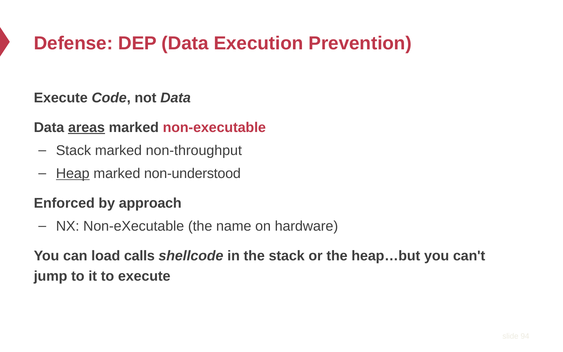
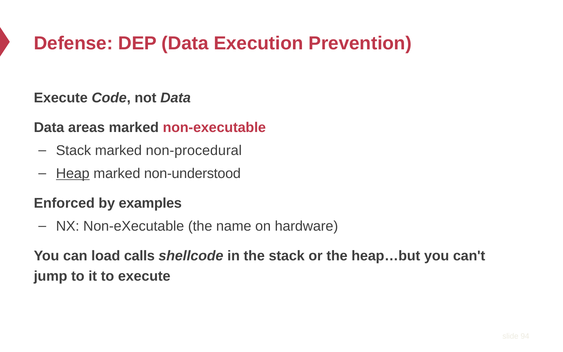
areas underline: present -> none (86, 127)
non-throughput: non-throughput -> non-procedural (194, 150)
approach: approach -> examples (150, 203)
